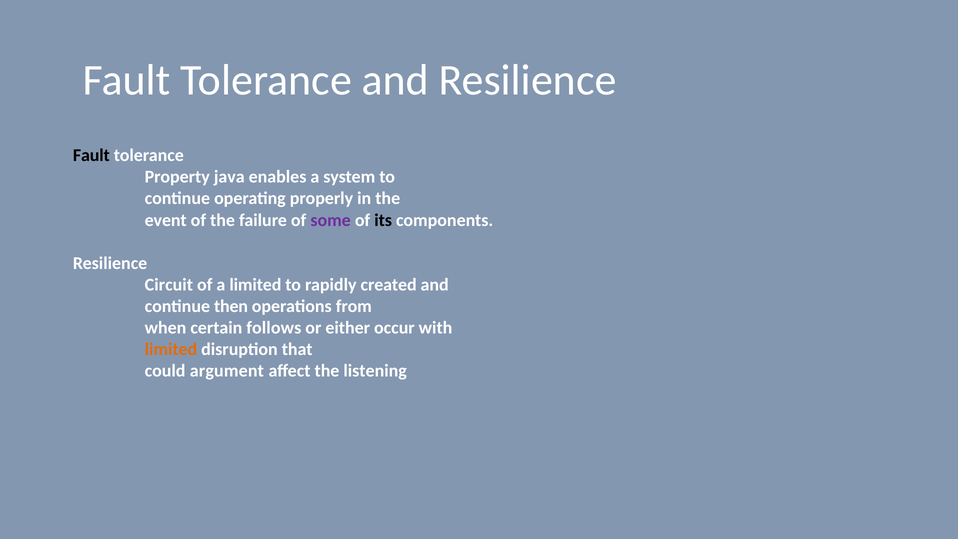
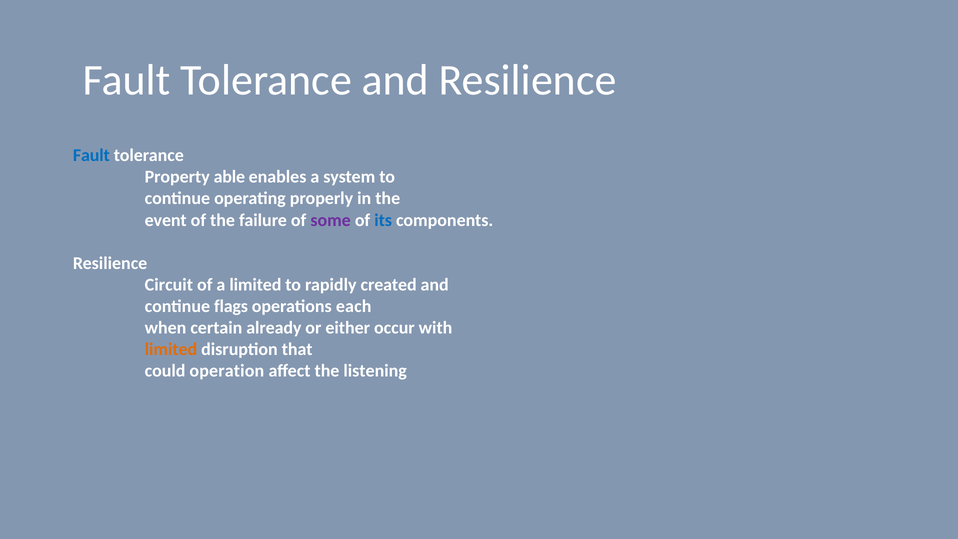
Fault colour: black -> blue (91, 155)
java: java -> able (229, 177)
its colour: black -> blue (383, 220)
then: then -> flags (231, 306)
from: from -> each (354, 306)
follows: follows -> already (274, 328)
argument: argument -> operation (227, 371)
